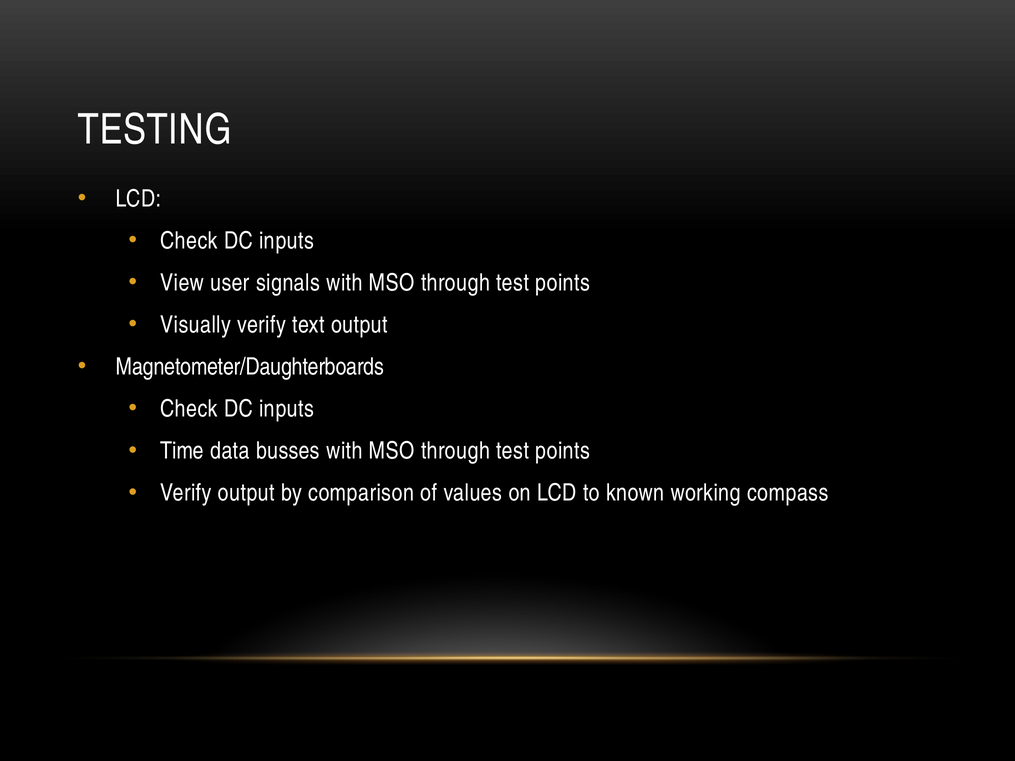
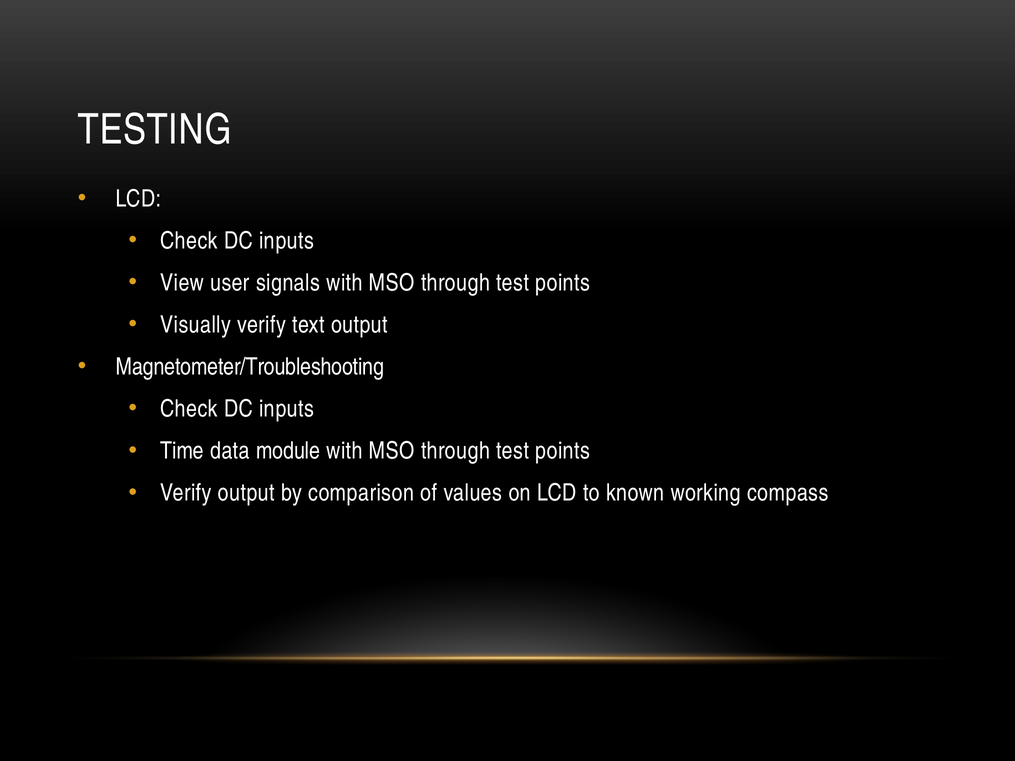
Magnetometer/Daughterboards: Magnetometer/Daughterboards -> Magnetometer/Troubleshooting (250, 367)
busses: busses -> module (288, 451)
